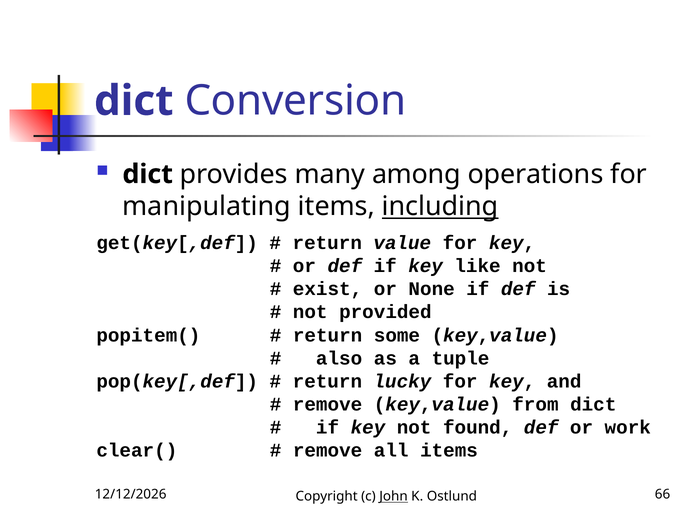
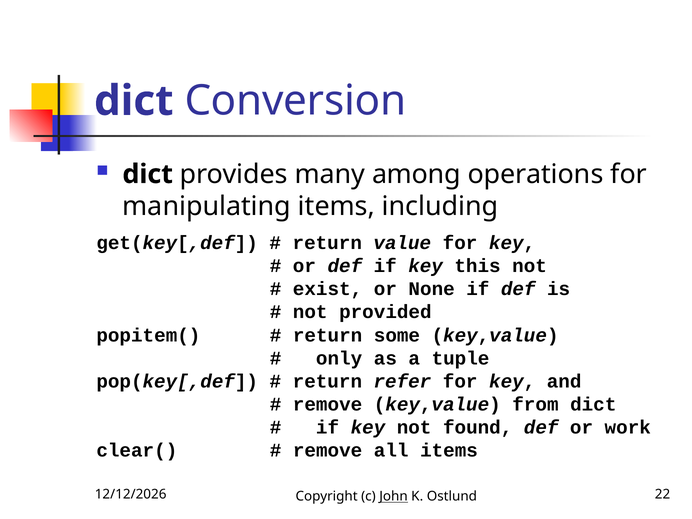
including underline: present -> none (440, 207)
like: like -> this (478, 266)
also: also -> only (339, 358)
lucky: lucky -> refer (402, 381)
66: 66 -> 22 (663, 494)
